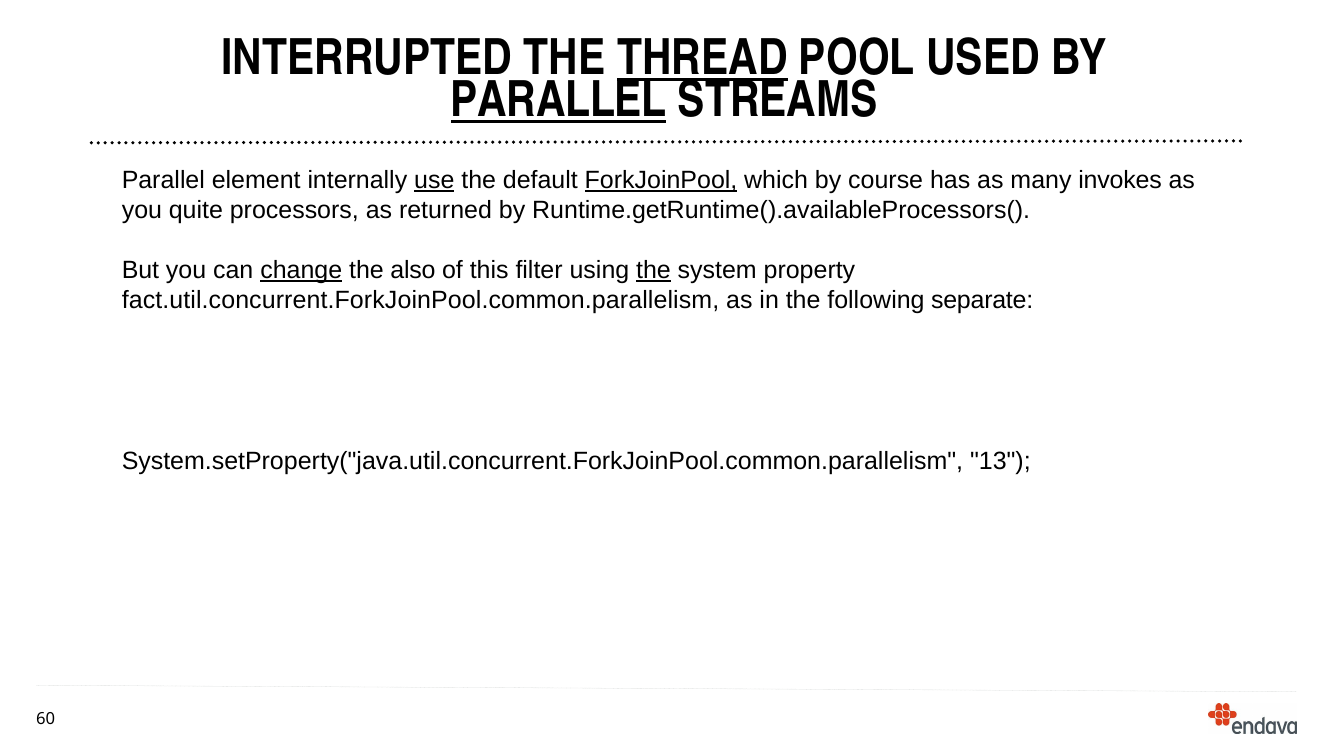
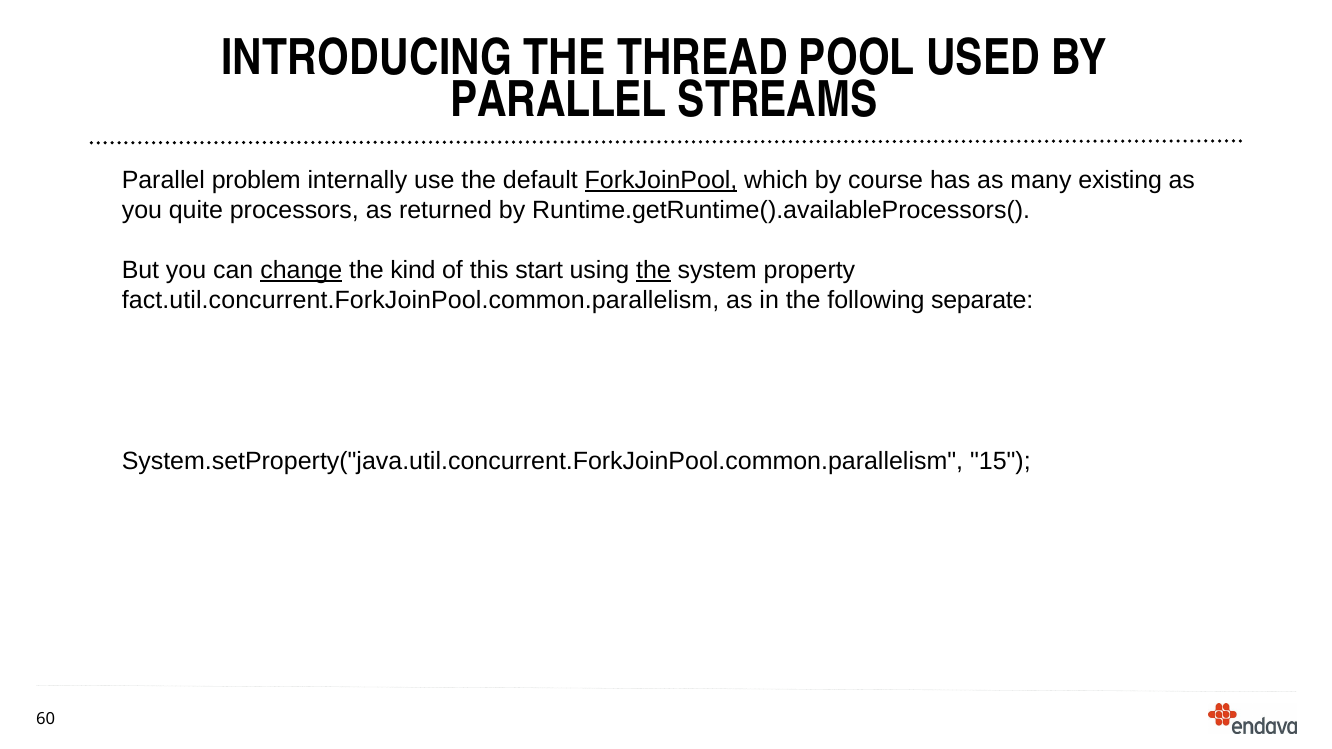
INTERRUPTED: INTERRUPTED -> INTRODUCING (367, 58)
THREAD underline: present -> none (702, 58)
PARALLEL underline: present -> none (559, 100)
element: element -> problem (256, 180)
use underline: present -> none (434, 180)
invokes: invokes -> existing (1120, 180)
also: also -> kind (413, 270)
filter: filter -> start (539, 270)
13: 13 -> 15 (1000, 462)
